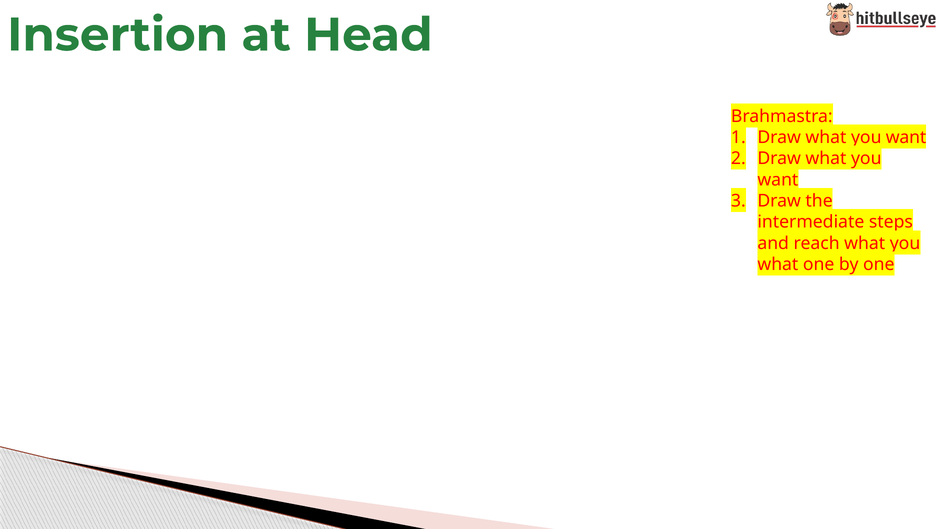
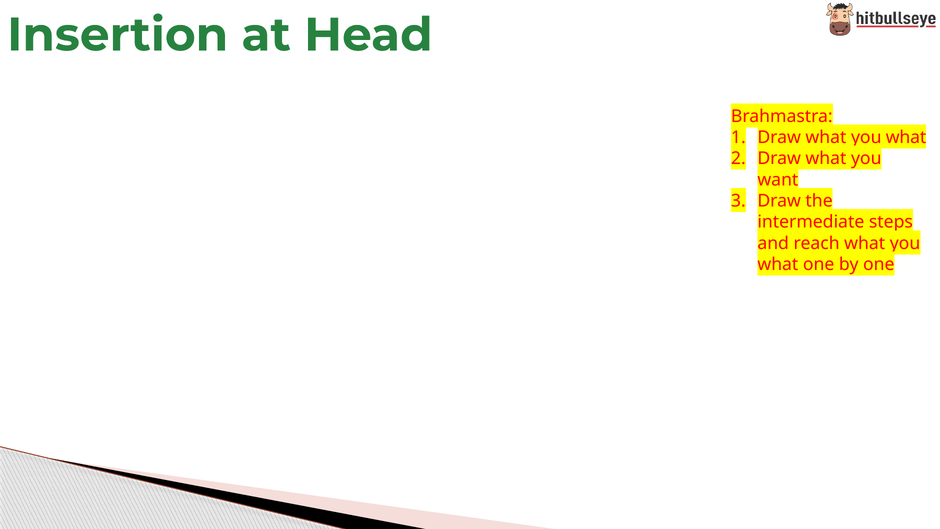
want: want -> what (906, 137)
